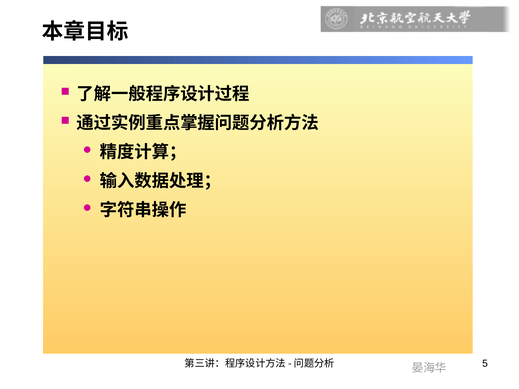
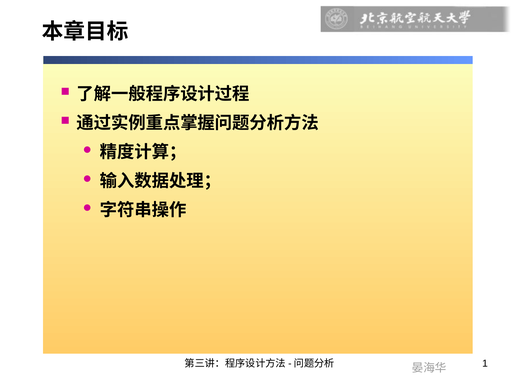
5: 5 -> 1 (485, 364)
